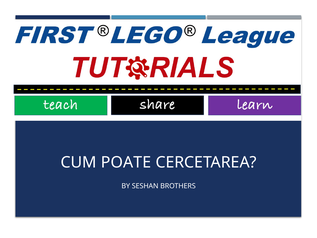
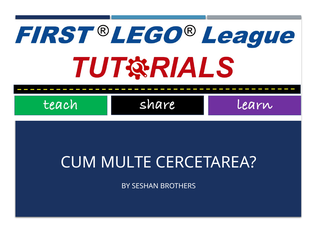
POATE: POATE -> MULTE (126, 162)
